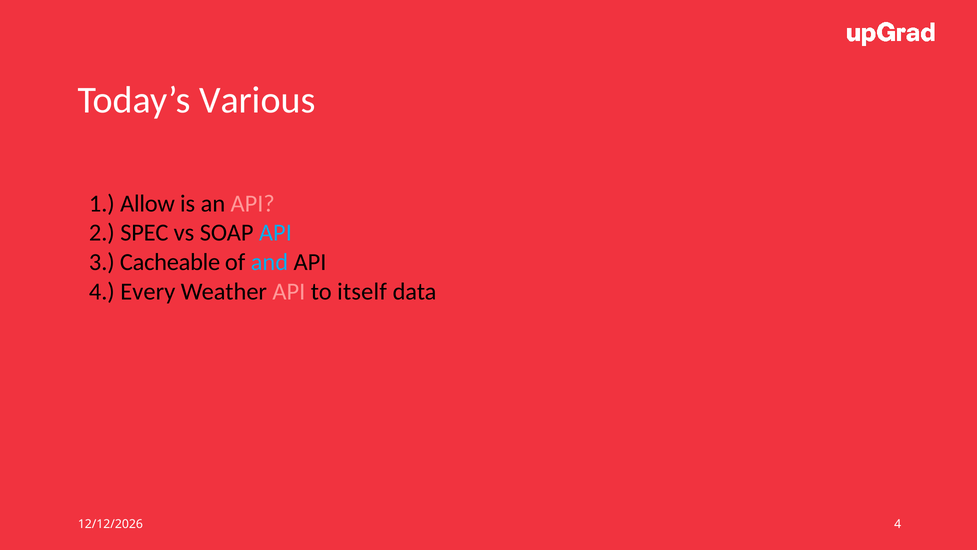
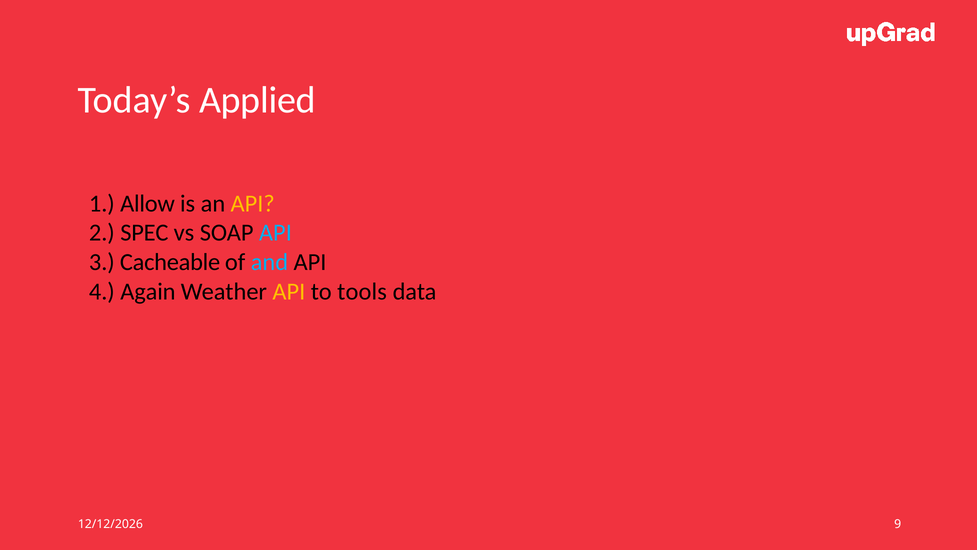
Various: Various -> Applied (257, 100)
API colour: pink -> yellow (253, 203)
Every: Every -> Again (148, 291)
API colour: pink -> yellow (289, 291)
itself: itself -> tools (362, 291)
4: 4 -> 9 (898, 524)
